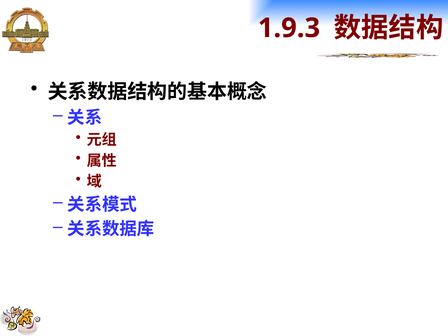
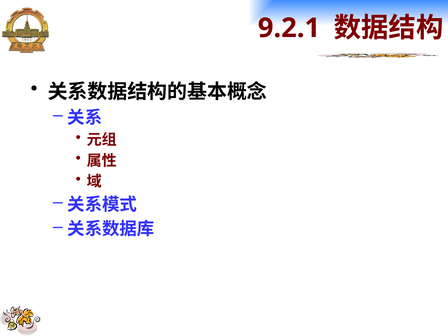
1.9.3: 1.9.3 -> 9.2.1 (289, 28)
